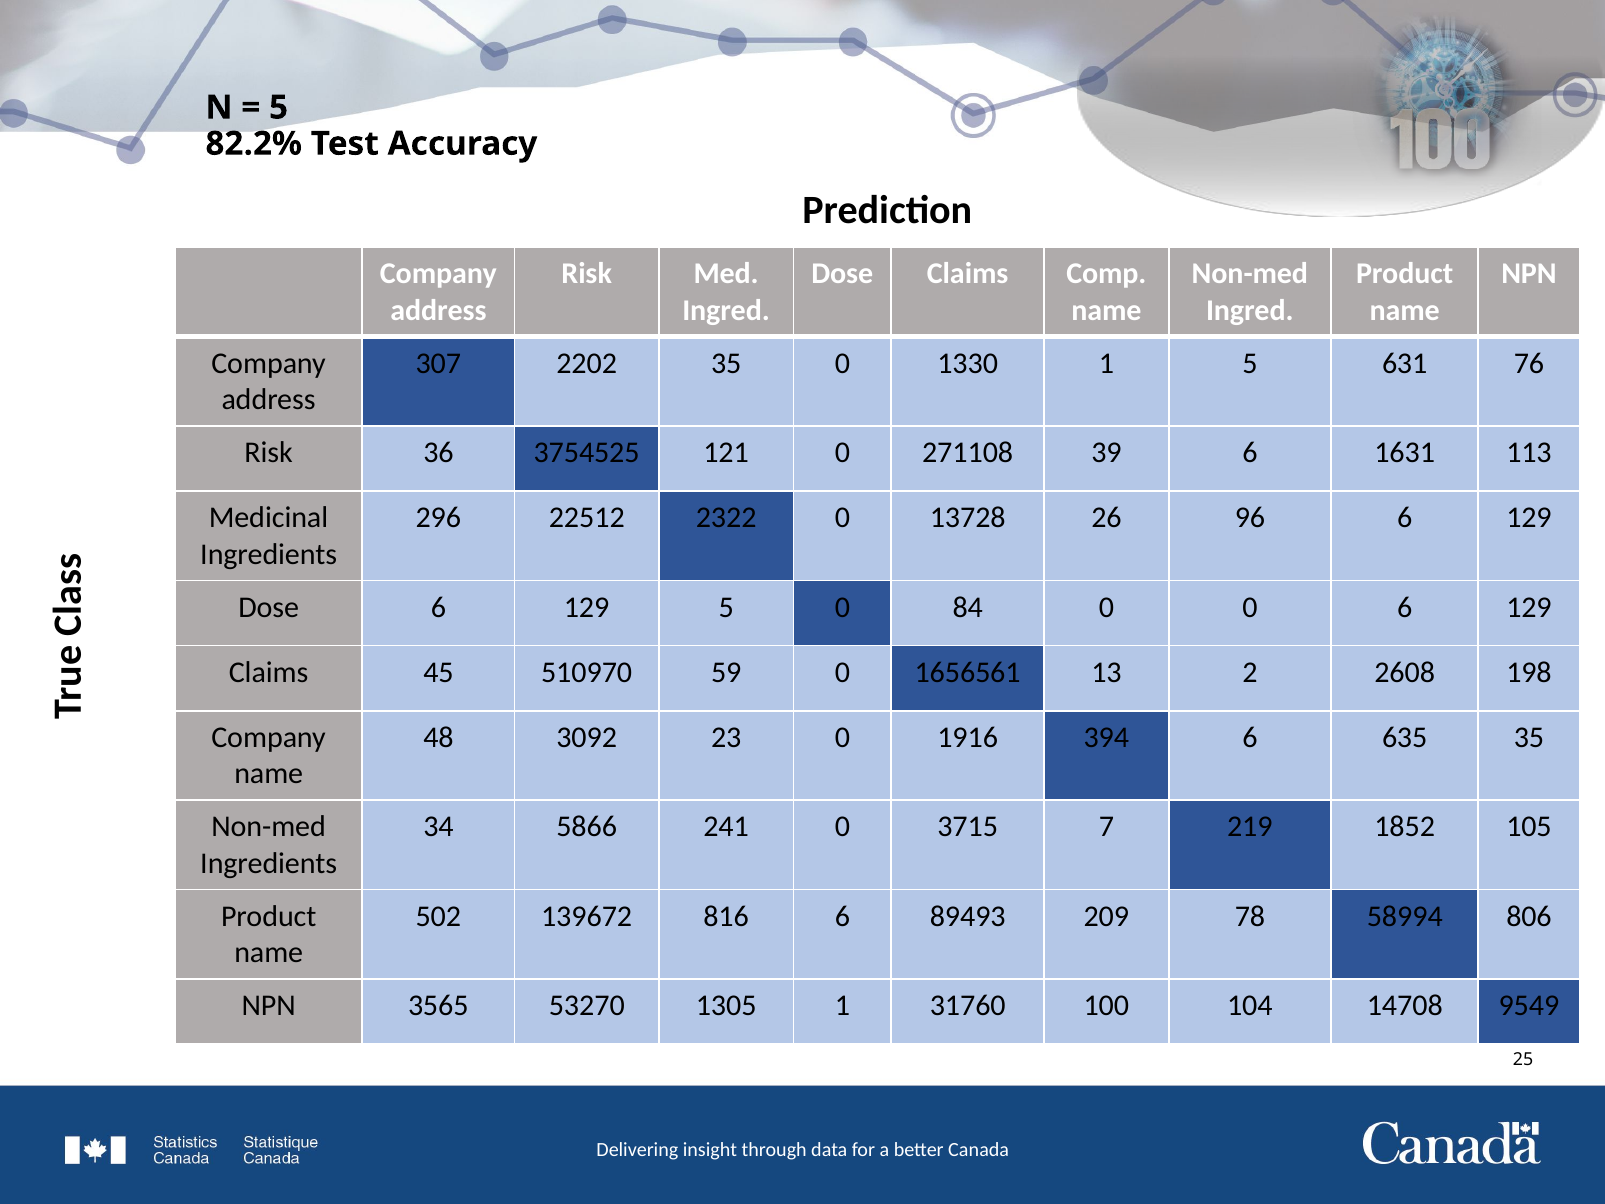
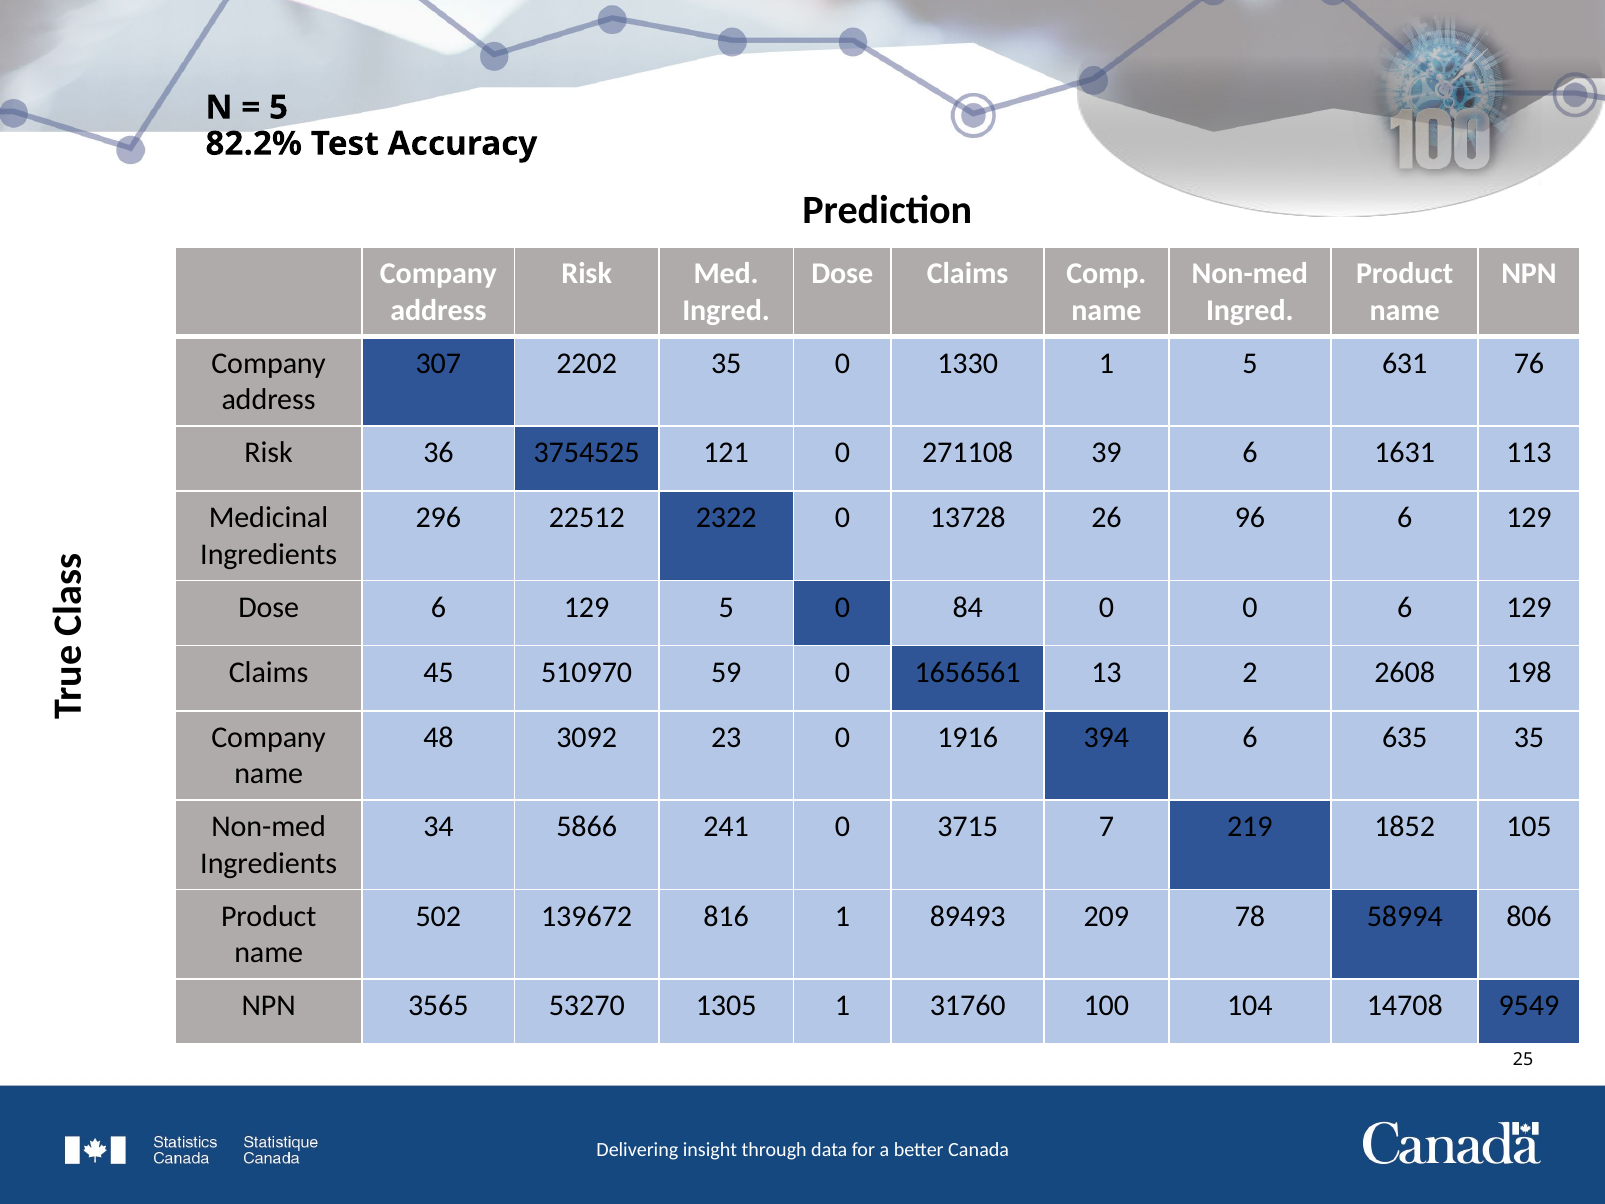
816 6: 6 -> 1 (842, 916)
